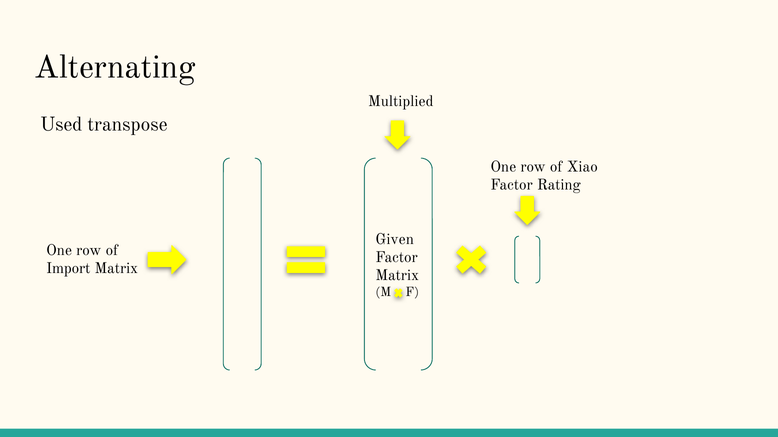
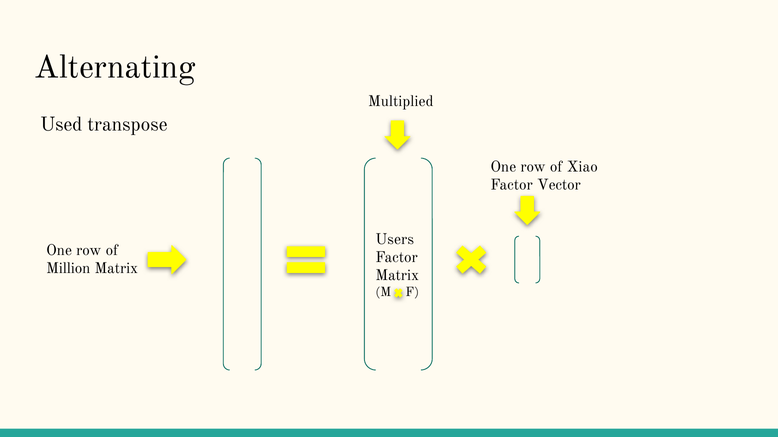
Rating: Rating -> Vector (559, 185)
Given: Given -> Users (395, 240)
Import: Import -> Million (68, 269)
